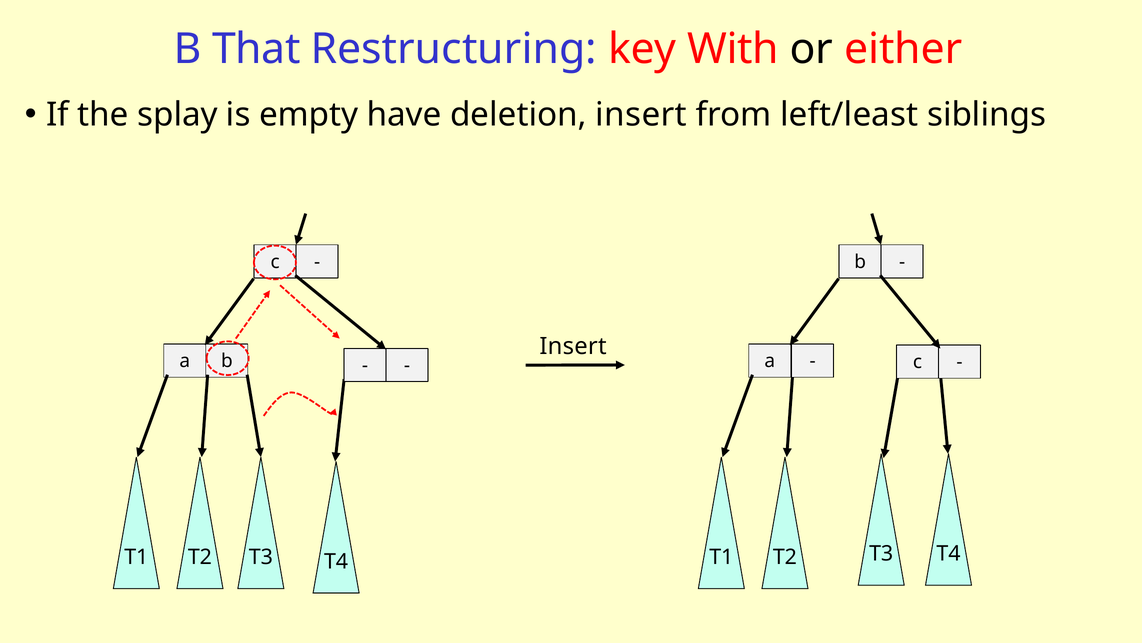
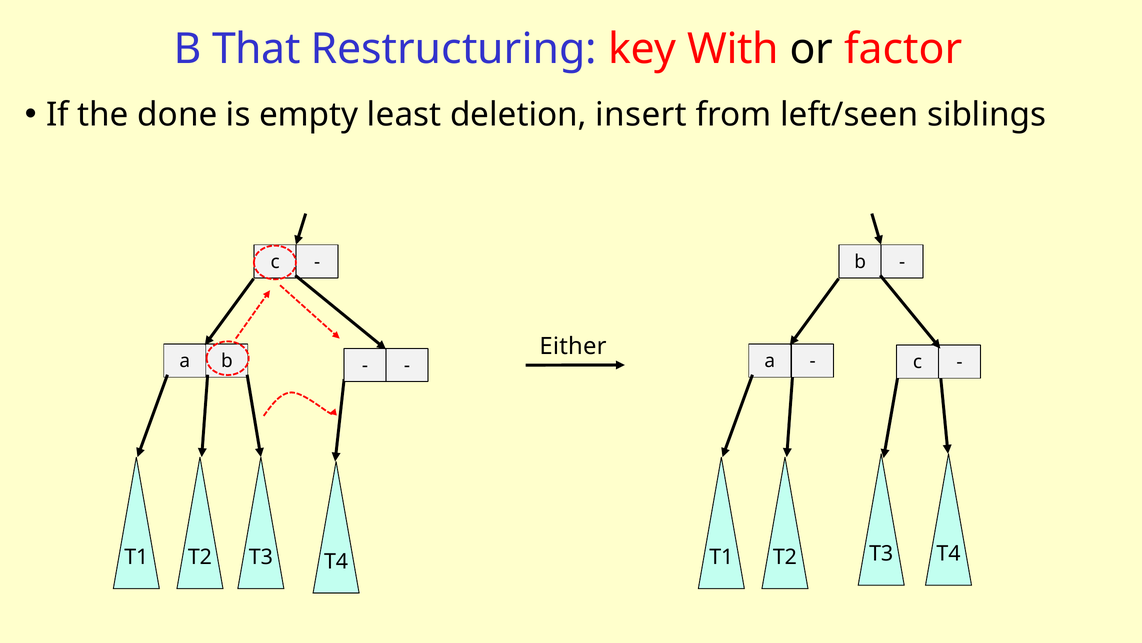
either: either -> factor (903, 49)
splay: splay -> done (177, 115)
have: have -> least (404, 115)
left/least: left/least -> left/seen (849, 115)
Insert: Insert -> Either (573, 346)
